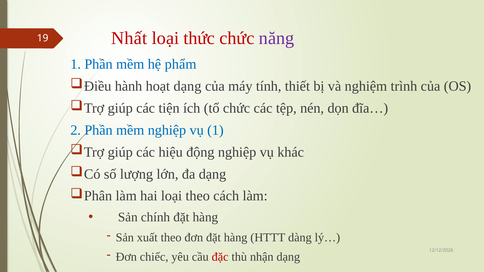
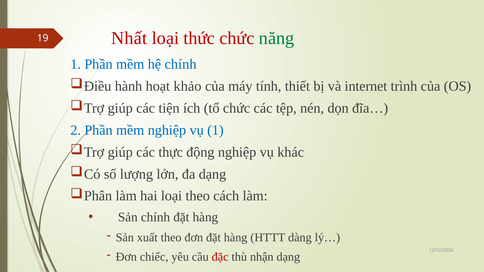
năng colour: purple -> green (277, 38)
hệ phẩm: phẩm -> chính (181, 64)
hoạt dạng: dạng -> khảo (187, 86)
nghiệm: nghiệm -> internet (366, 86)
hiệu: hiệu -> thực (171, 152)
